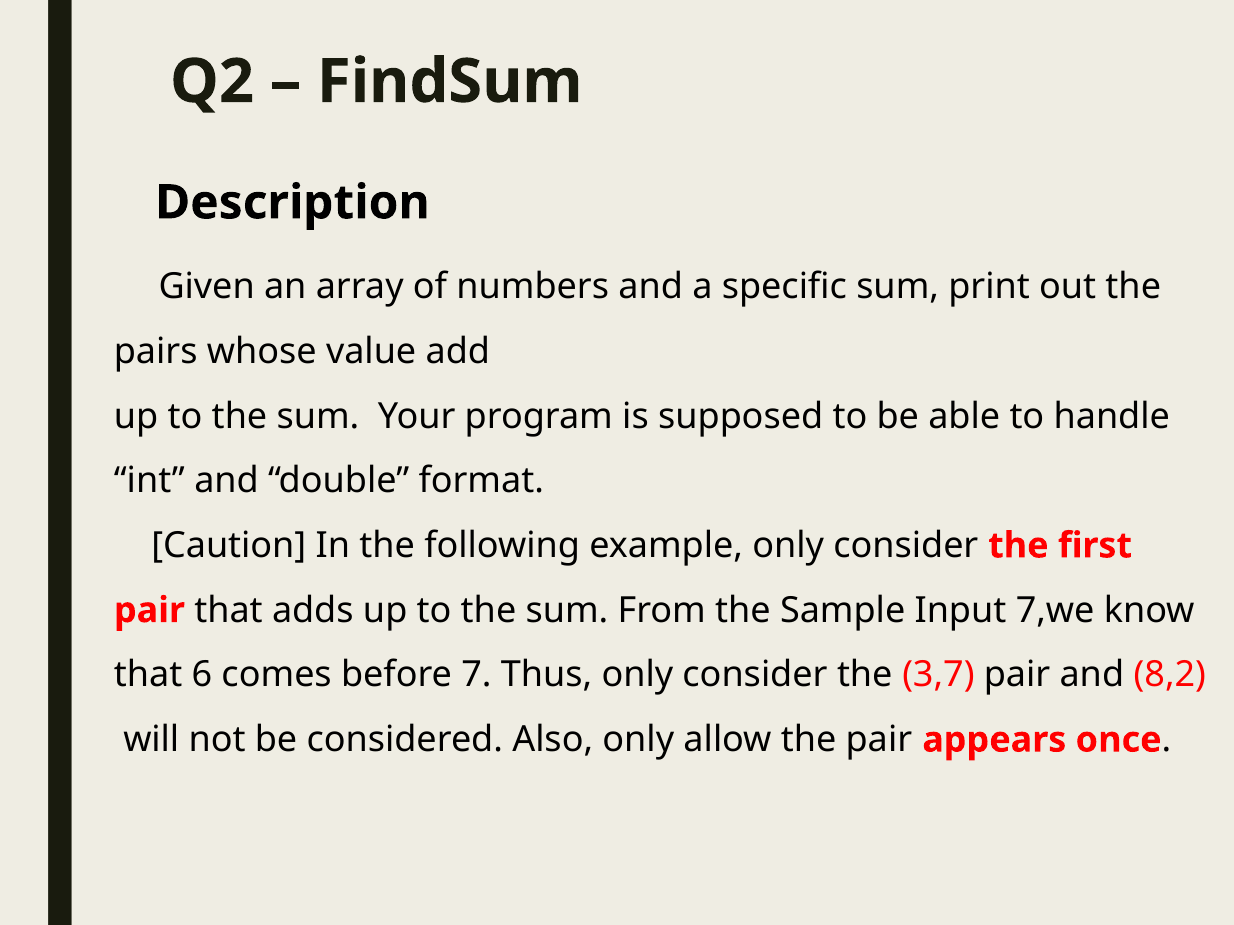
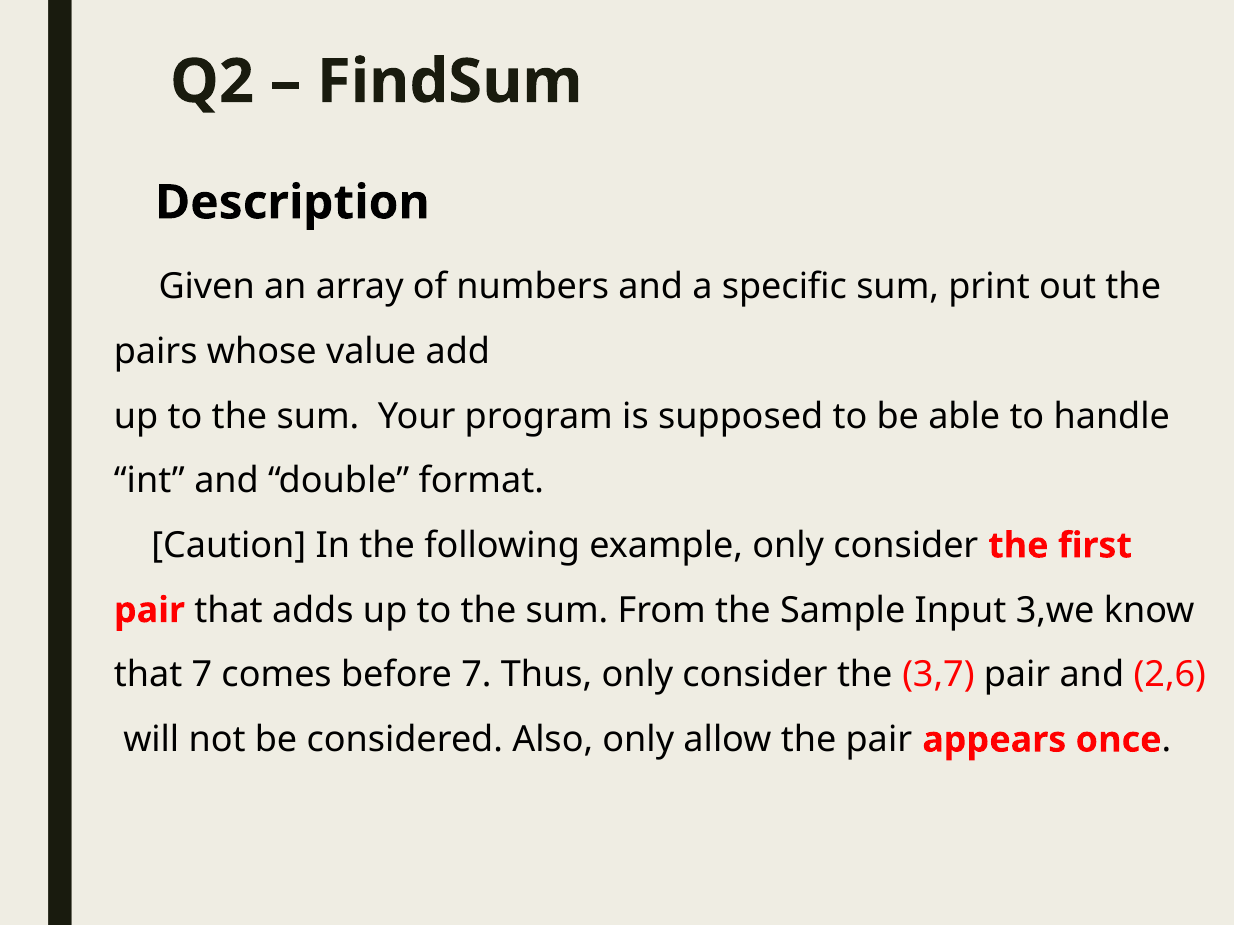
7,we: 7,we -> 3,we (1055, 611)
that 6: 6 -> 7 (202, 675)
8,2: 8,2 -> 2,6 (1170, 675)
